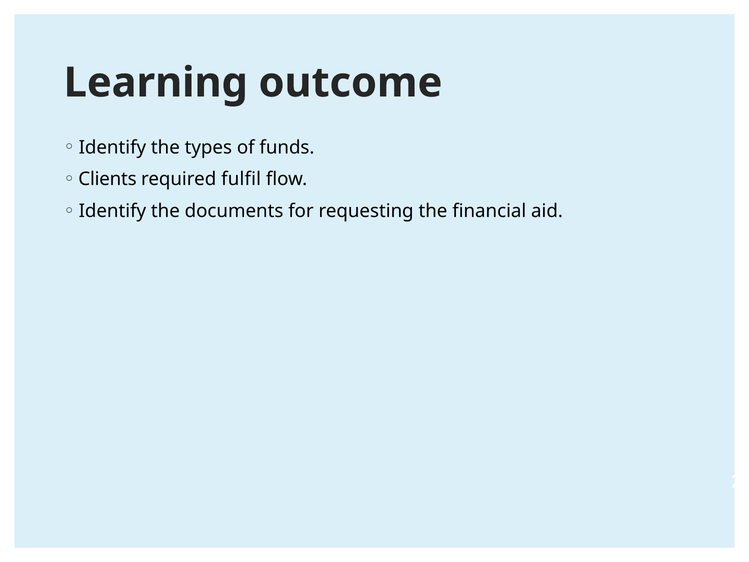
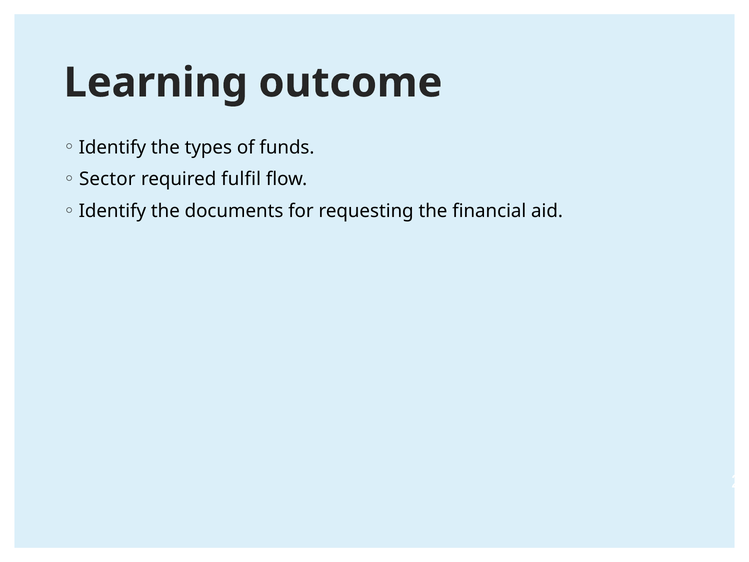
Clients: Clients -> Sector (107, 179)
